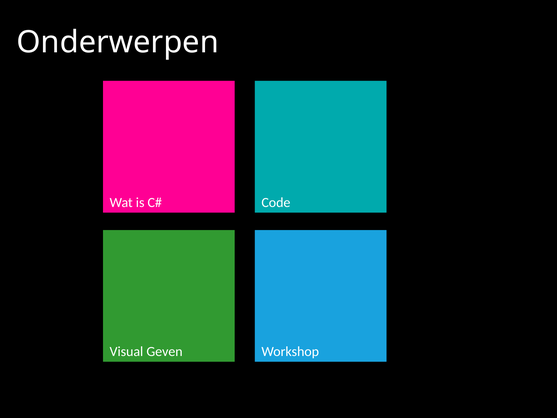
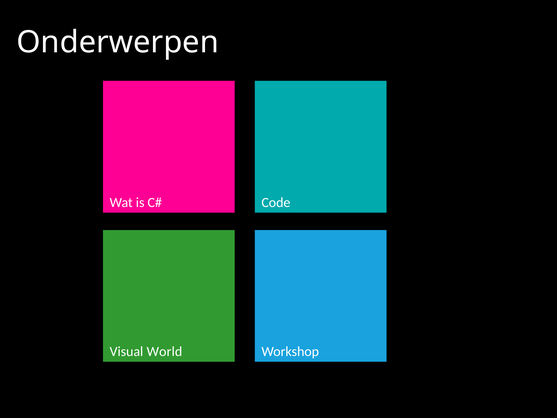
Geven: Geven -> World (164, 351)
